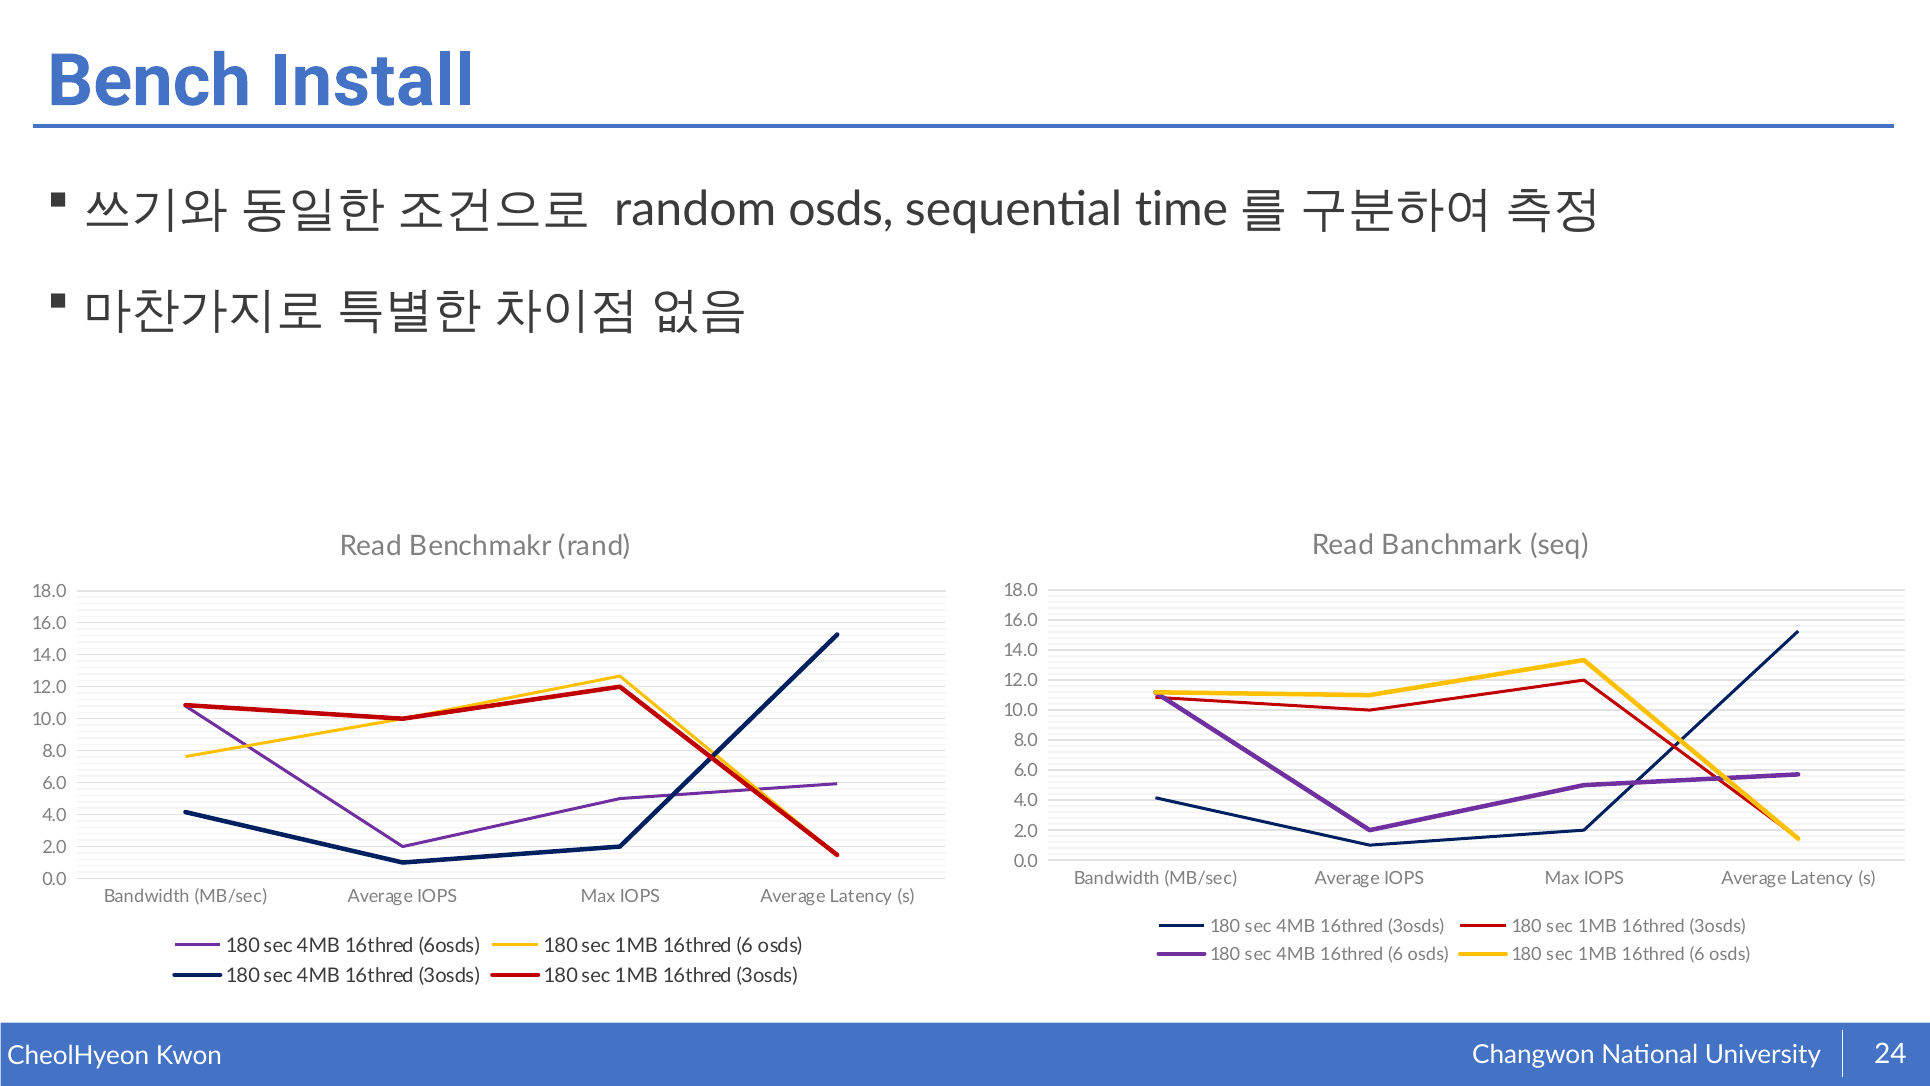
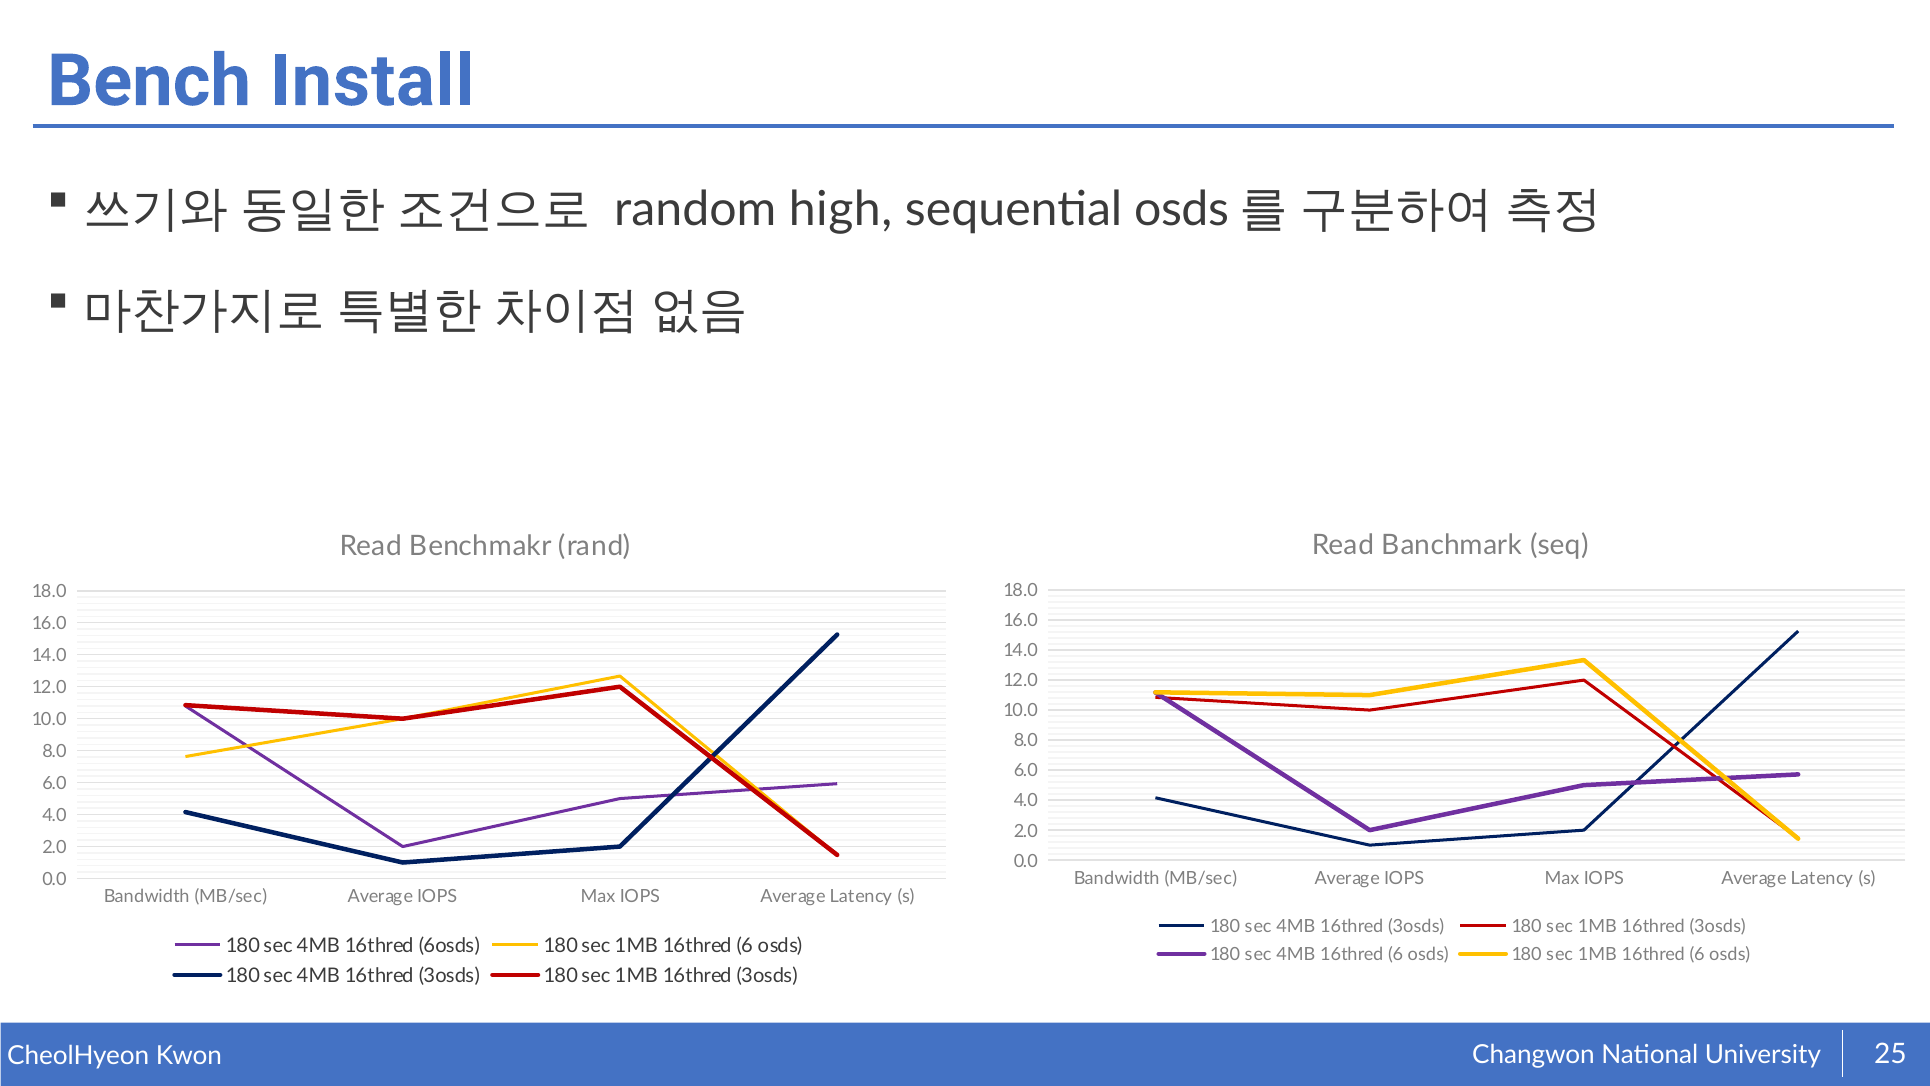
random osds: osds -> high (840, 209)
sequential time: time -> osds (1182, 209)
24: 24 -> 25 (1890, 1054)
